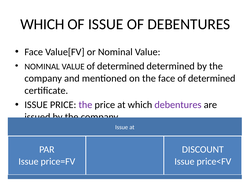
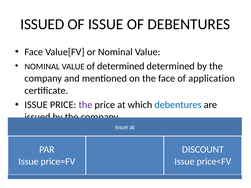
WHICH: WHICH -> ISSUED (42, 24)
face of determined: determined -> application (212, 78)
debentures colour: purple -> blue (178, 105)
